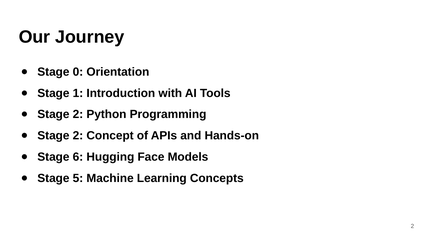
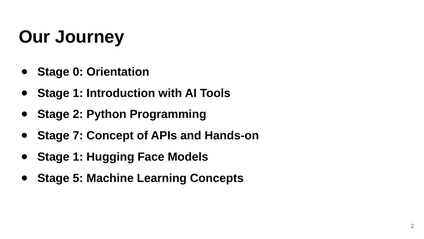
2: 2 -> 7 (78, 135)
6: 6 -> 1 (78, 157)
